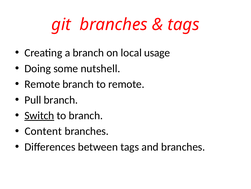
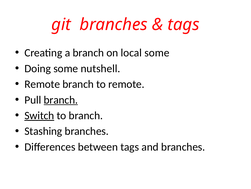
local usage: usage -> some (157, 53)
branch underline: none -> present (61, 100)
Content: Content -> Stashing (43, 131)
